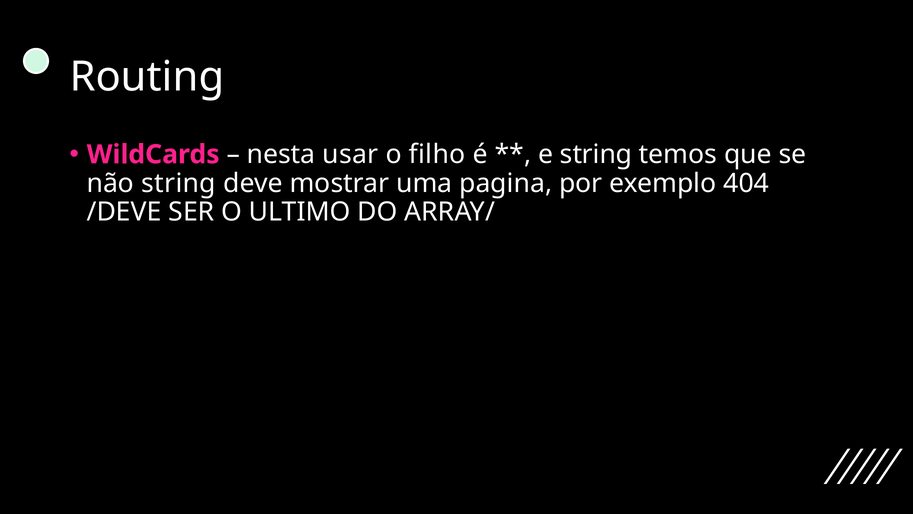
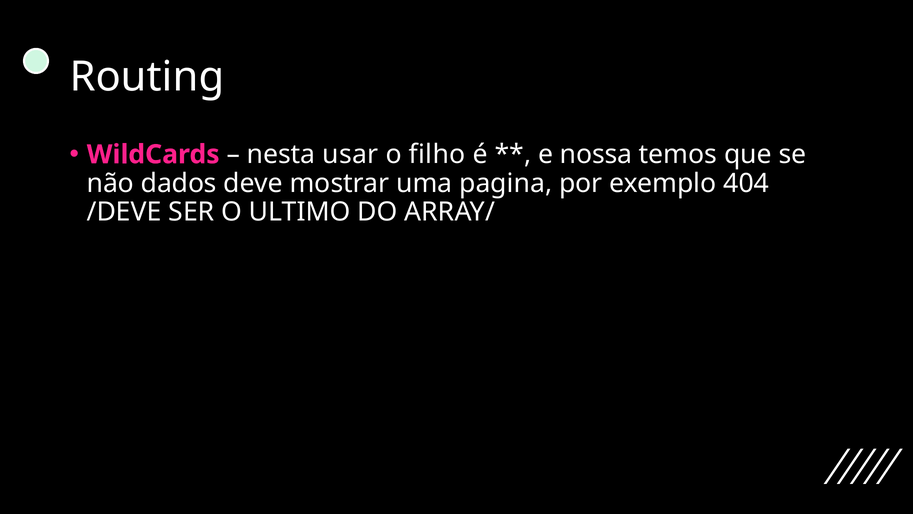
e string: string -> nossa (596, 154)
não string: string -> dados (179, 183)
